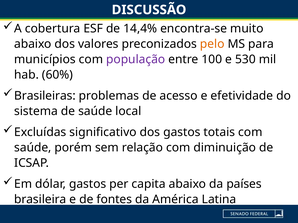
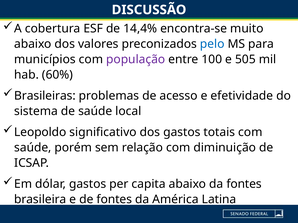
pelo colour: orange -> blue (212, 44)
530: 530 -> 505 (245, 59)
Excluídas: Excluídas -> Leopoldo (40, 133)
da países: países -> fontes (244, 184)
